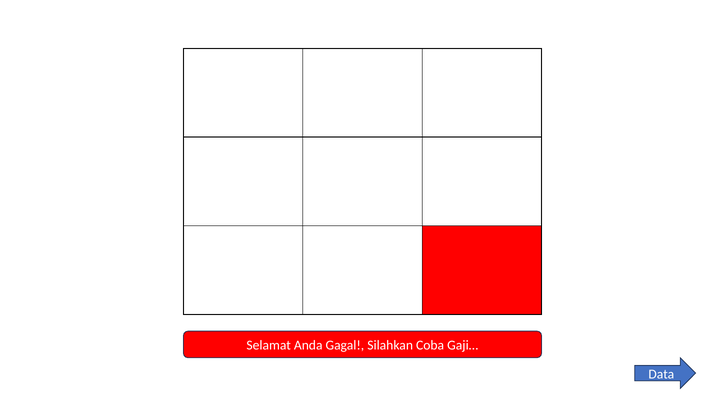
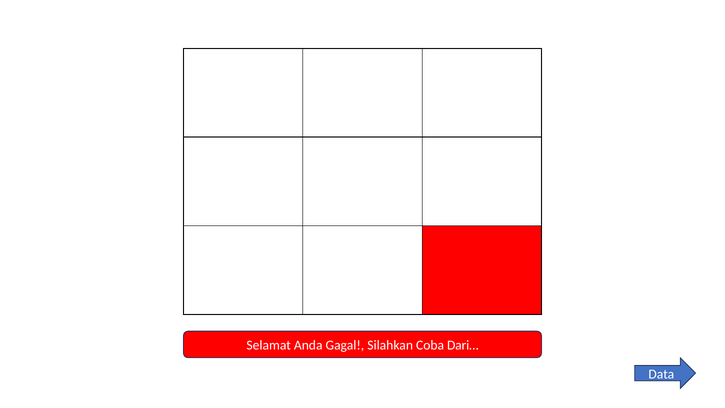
Gaji…: Gaji… -> Dari… (463, 345)
